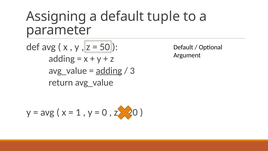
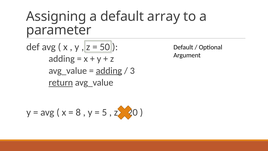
tuple: tuple -> array (164, 16)
return underline: none -> present (61, 82)
1: 1 -> 8 (78, 112)
0: 0 -> 5 (104, 112)
